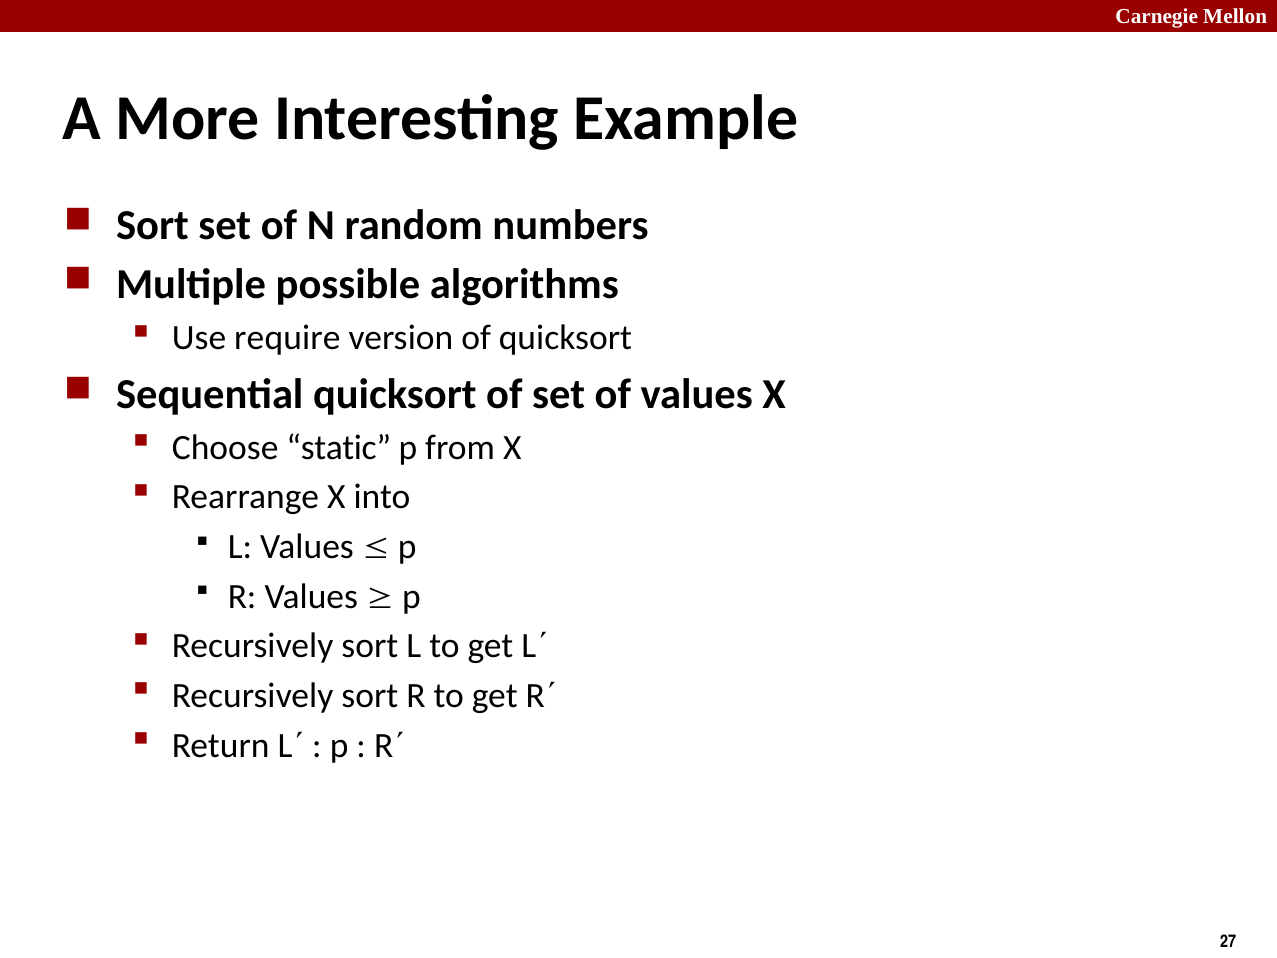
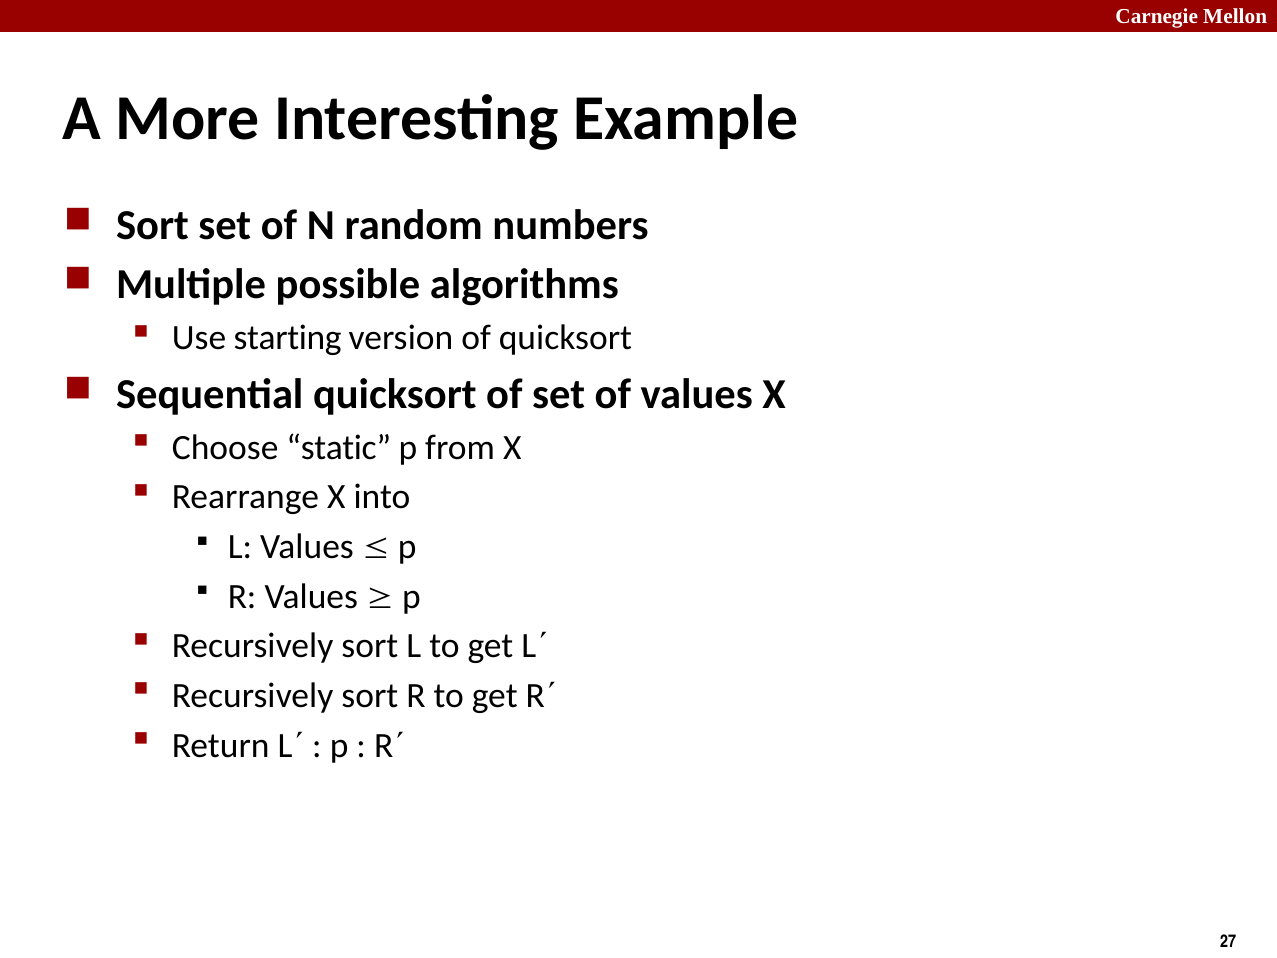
require: require -> starting (288, 338)
